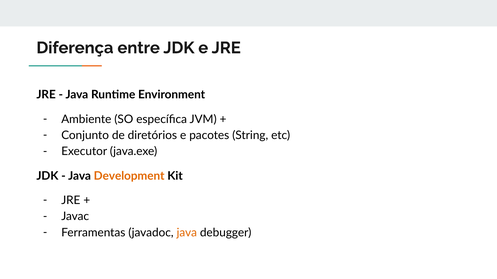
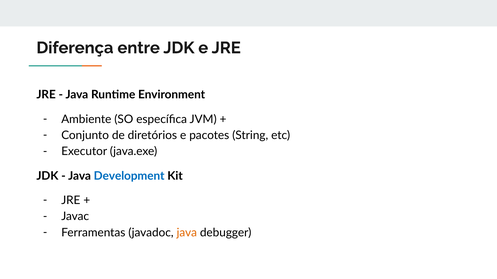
Development colour: orange -> blue (129, 176)
